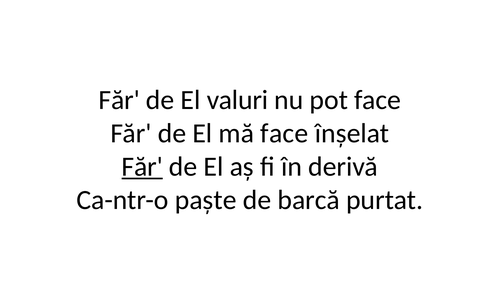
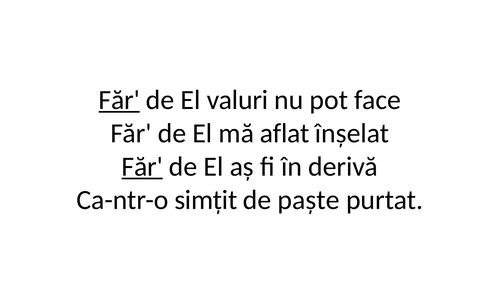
Făr underline: none -> present (119, 100)
mă face: face -> aflat (285, 133)
paște: paște -> simțit (206, 200)
barcă: barcă -> paște (309, 200)
